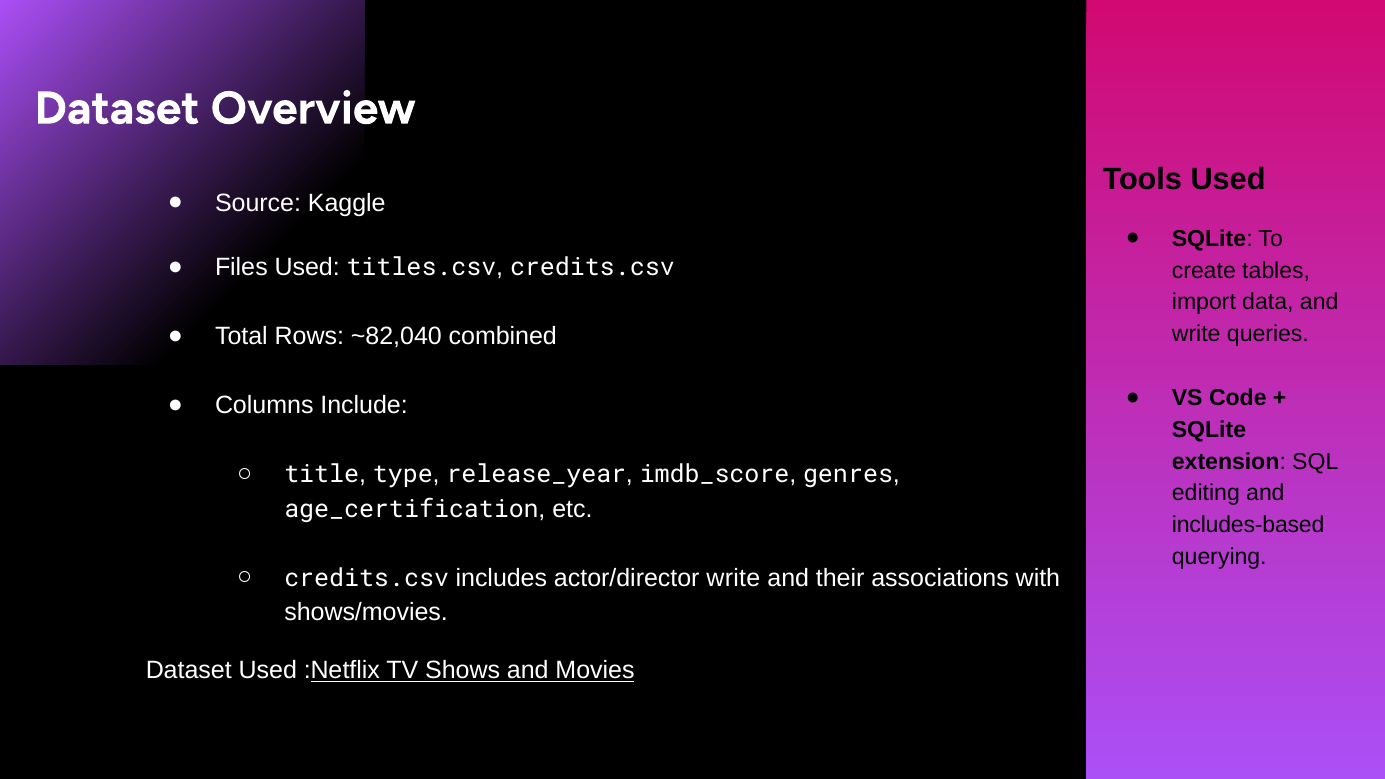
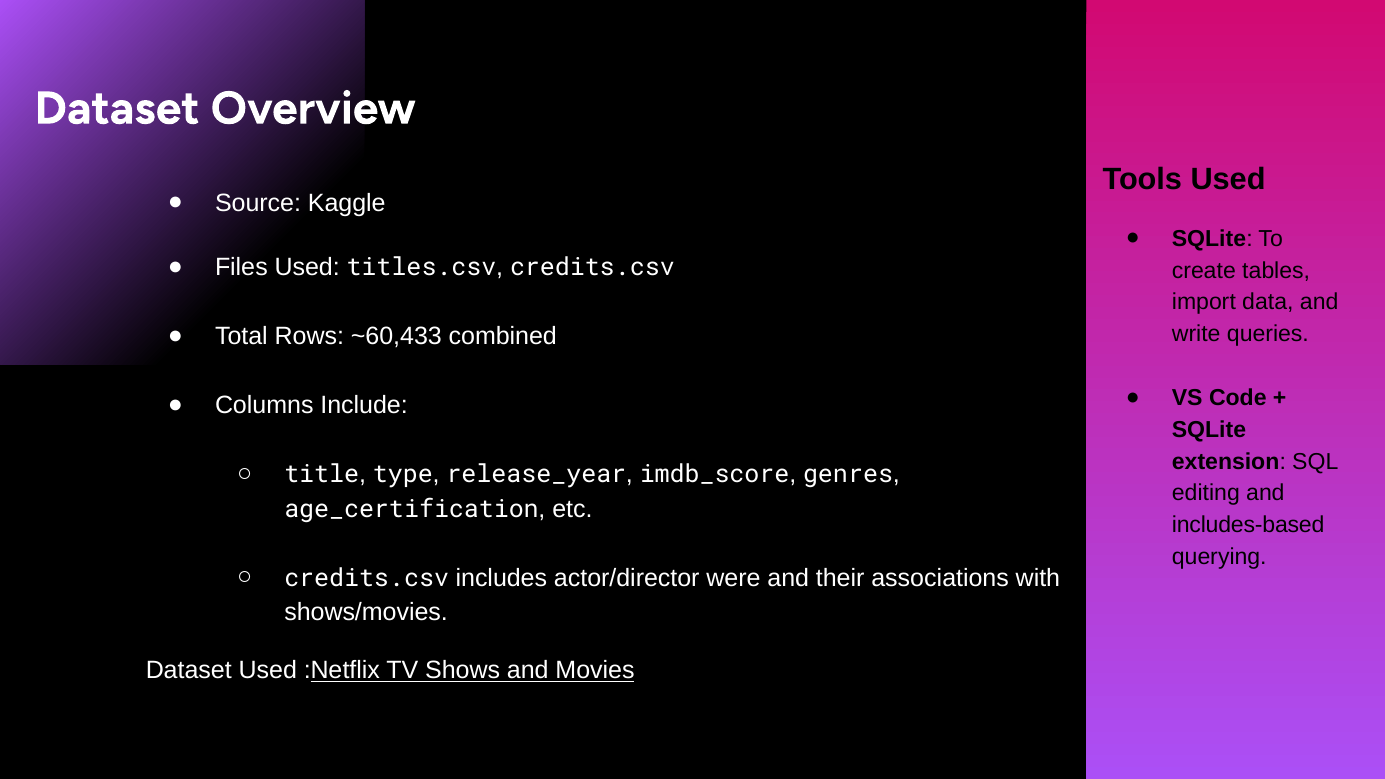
~82,040: ~82,040 -> ~60,433 (396, 337)
actor/director write: write -> were (733, 578)
